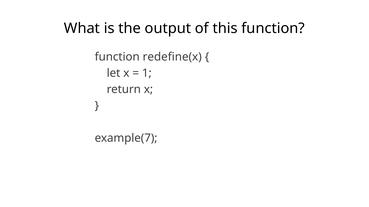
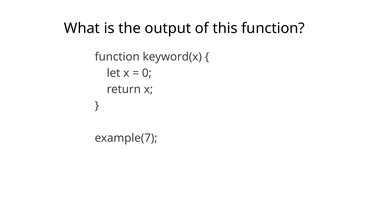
redefine(x: redefine(x -> keyword(x (172, 57)
1: 1 -> 0 (147, 73)
